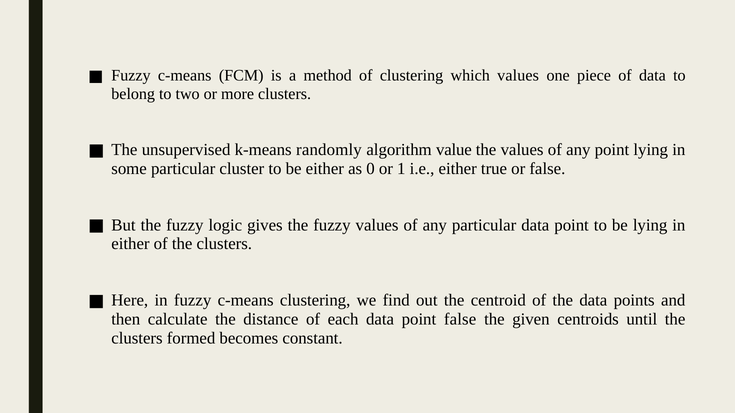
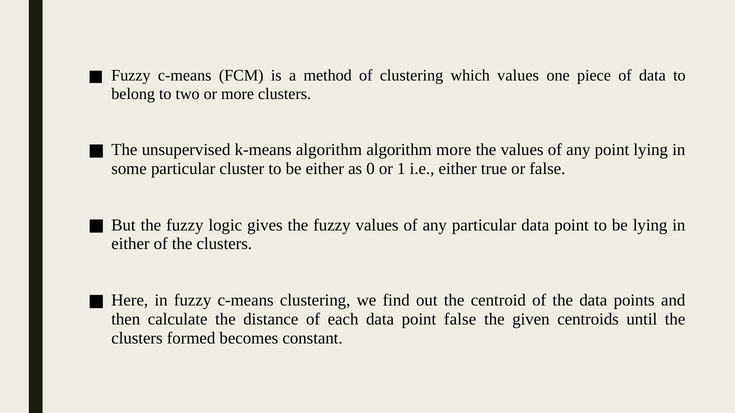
k-means randomly: randomly -> algorithm (329, 150)
algorithm value: value -> more (454, 150)
